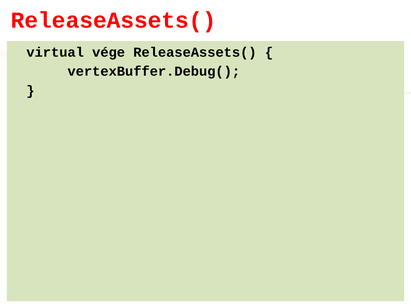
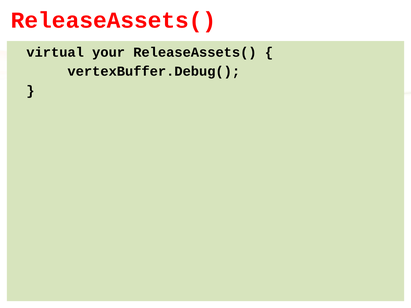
vége: vége -> your (109, 52)
